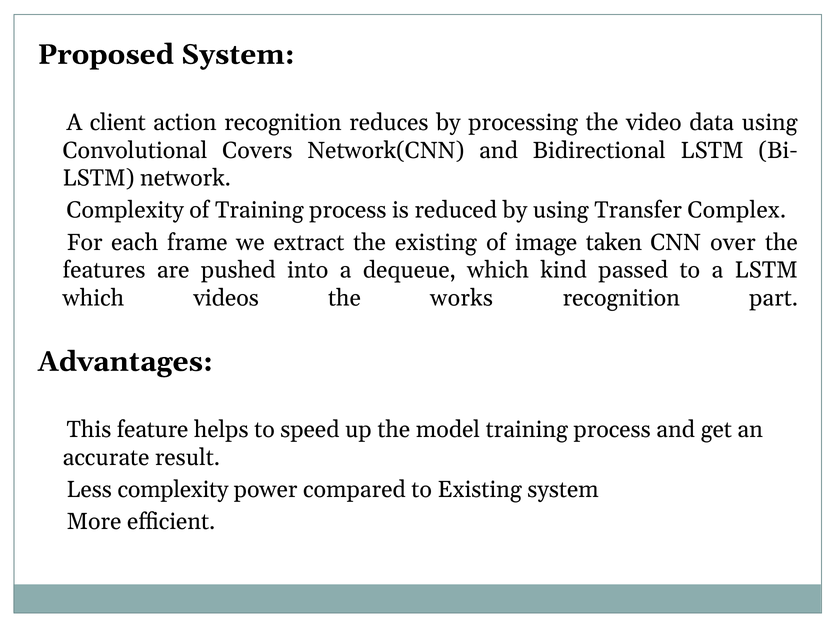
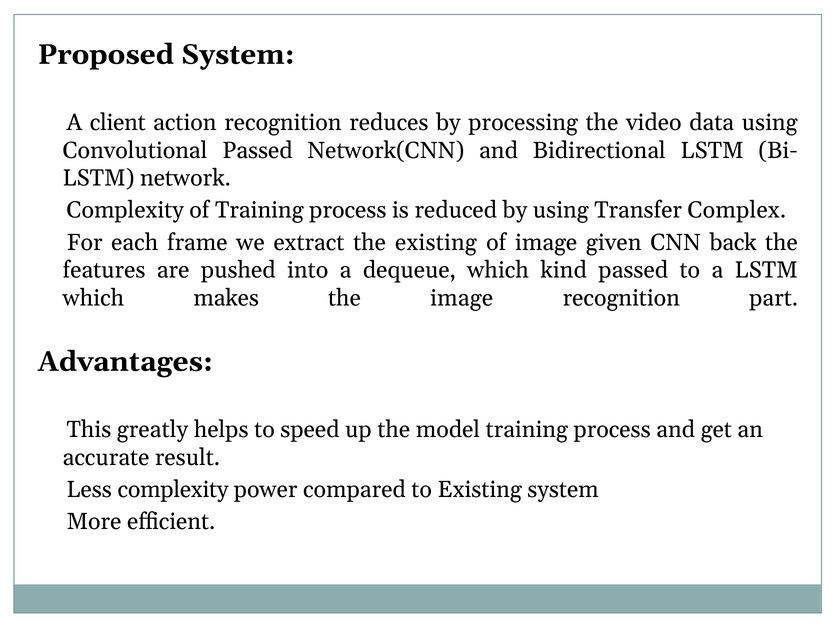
Convolutional Covers: Covers -> Passed (257, 150)
taken: taken -> given (614, 242)
over: over -> back (733, 242)
videos: videos -> makes (226, 298)
the works: works -> image (462, 298)
feature: feature -> greatly (152, 430)
